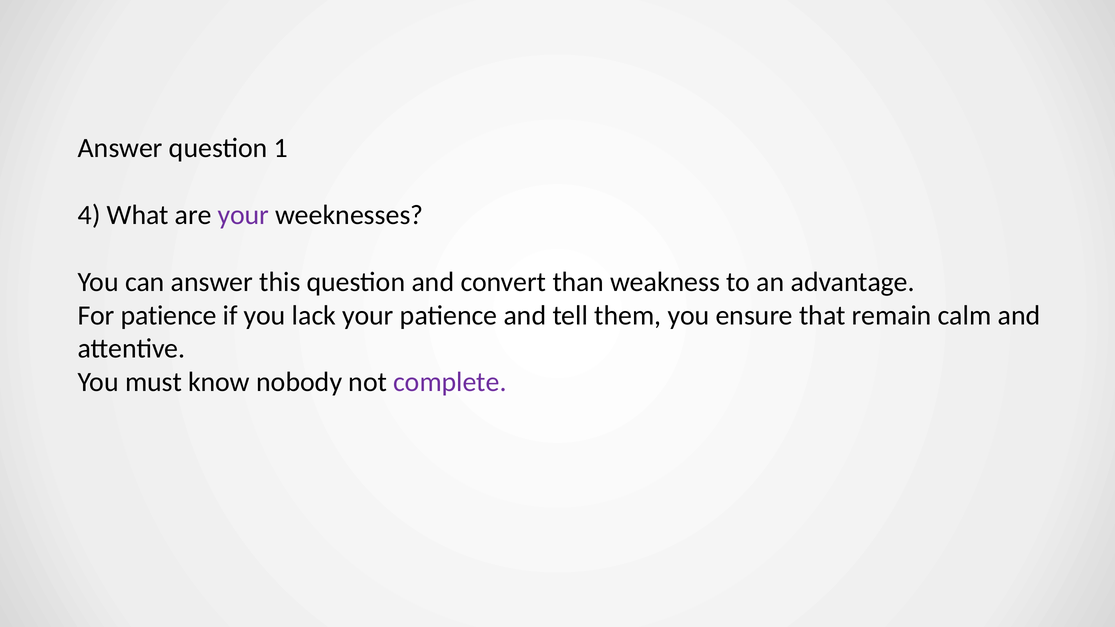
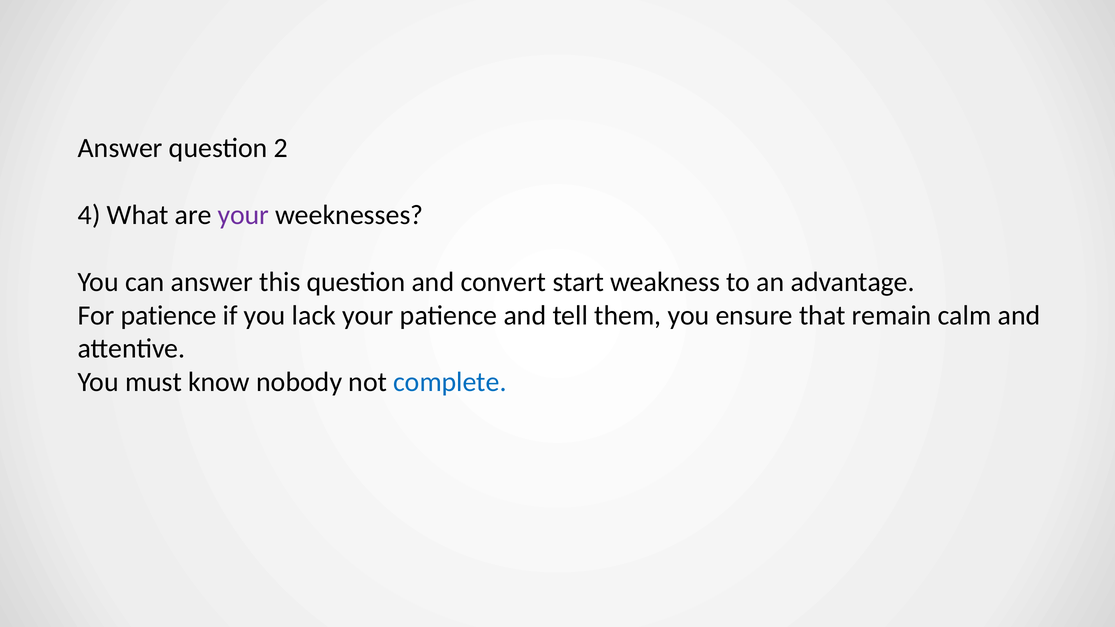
1: 1 -> 2 (281, 148)
than: than -> start (578, 282)
complete colour: purple -> blue (450, 382)
